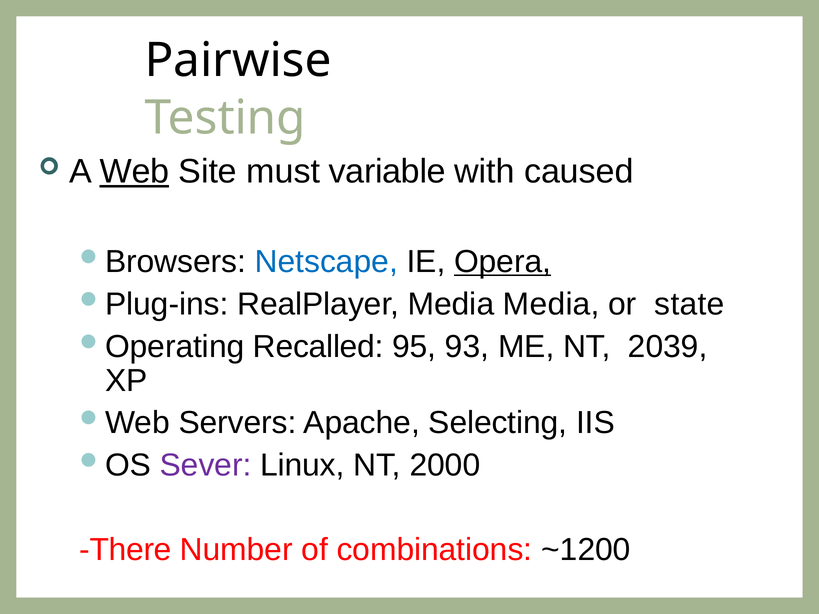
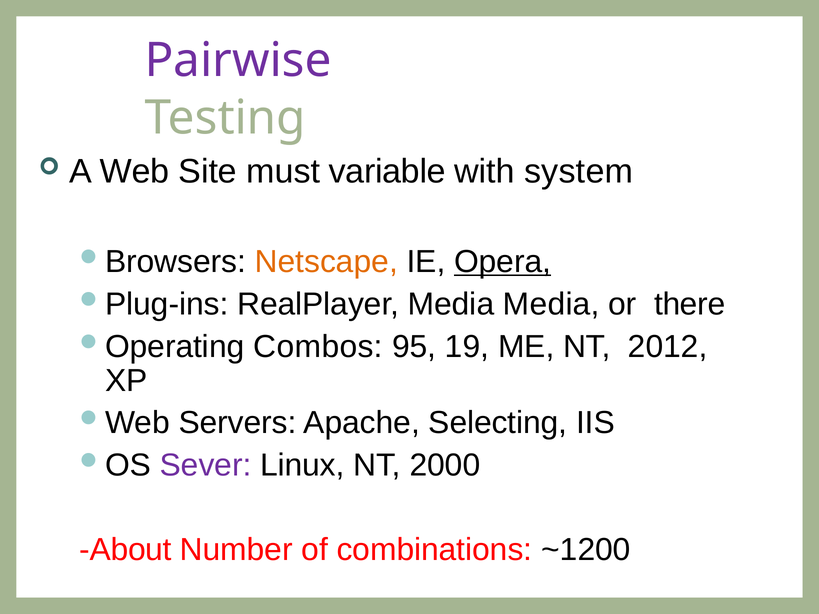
Pairwise colour: black -> purple (238, 61)
Web underline: present -> none (134, 172)
caused: caused -> system (579, 172)
Netscape colour: blue -> orange (326, 262)
state: state -> there (690, 304)
Recalled: Recalled -> Combos (318, 347)
93: 93 -> 19 (467, 347)
2039: 2039 -> 2012 (668, 347)
There: There -> About (126, 550)
